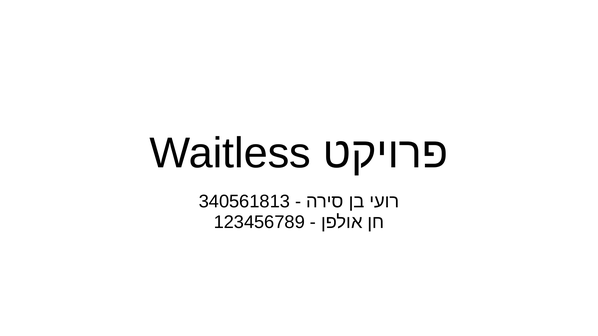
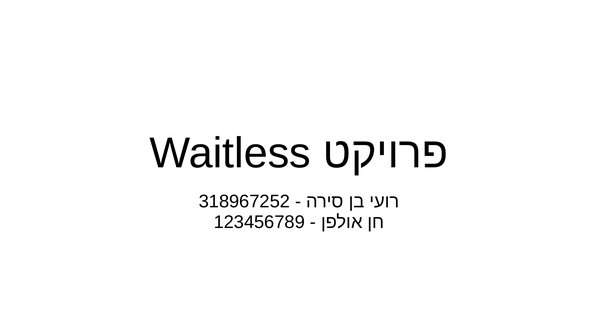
340561813: 340561813 -> 318967252 (244, 202)
